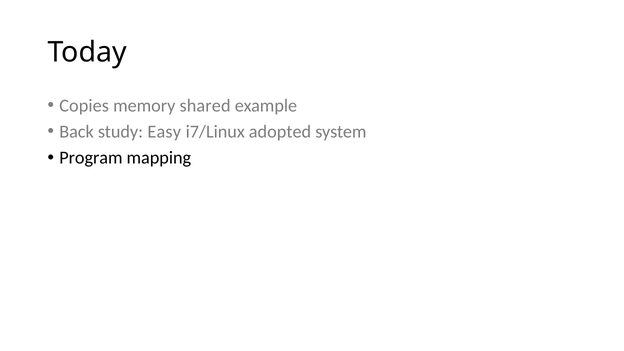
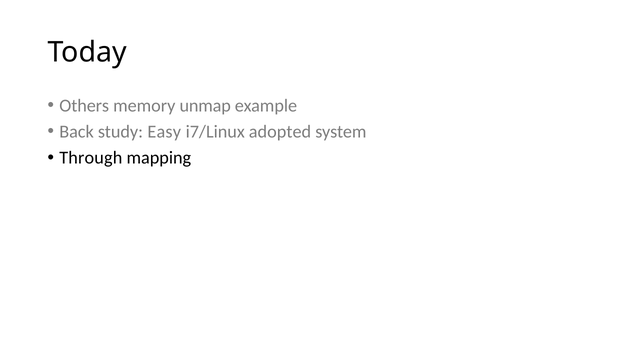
Copies: Copies -> Others (84, 106)
shared: shared -> unmap (205, 106)
Program: Program -> Through (91, 158)
